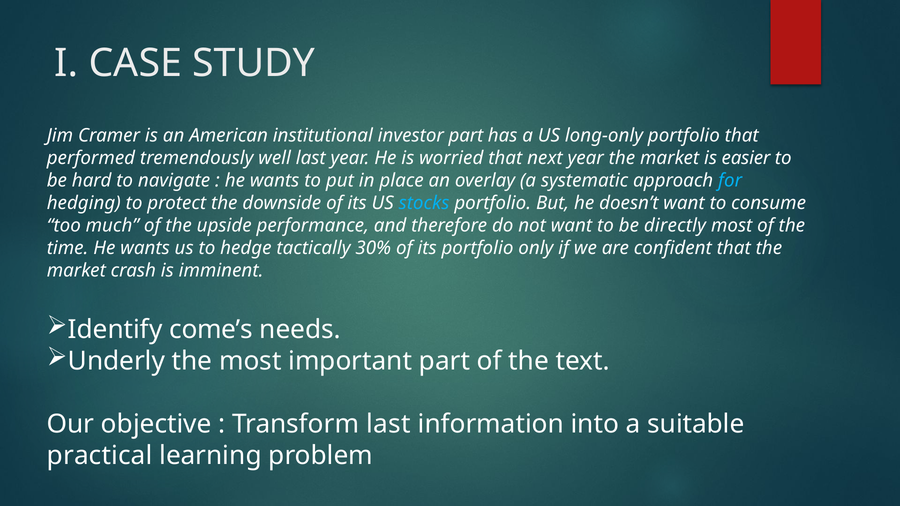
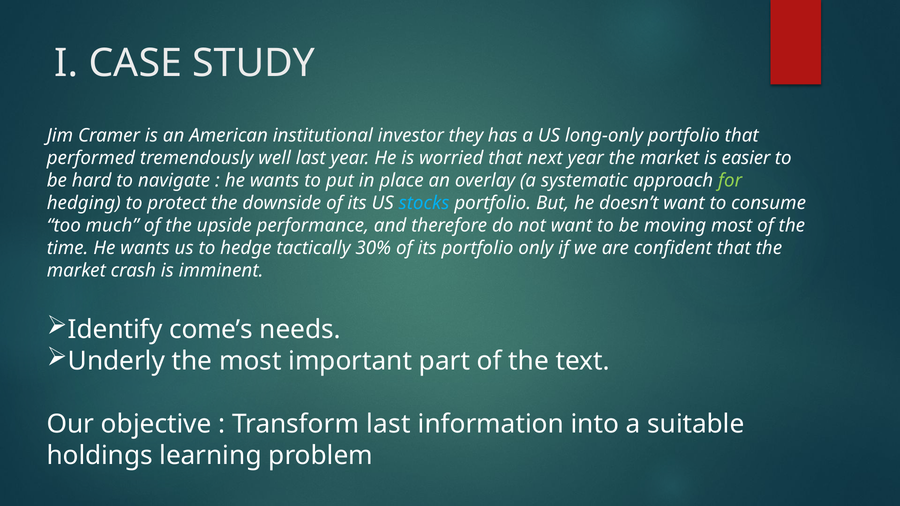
investor part: part -> they (466, 136)
for colour: light blue -> light green (730, 181)
directly: directly -> moving (675, 226)
practical: practical -> holdings (100, 456)
